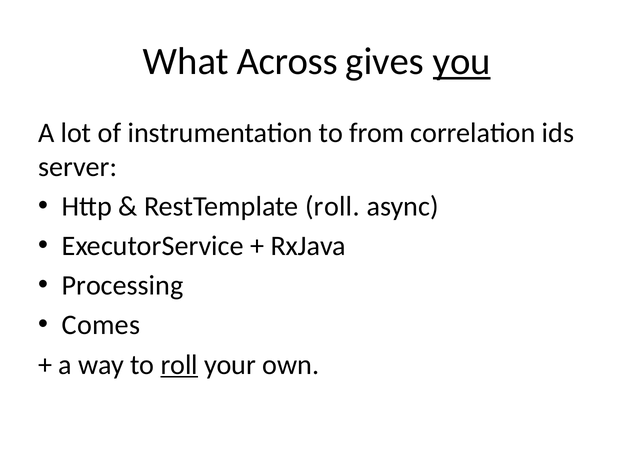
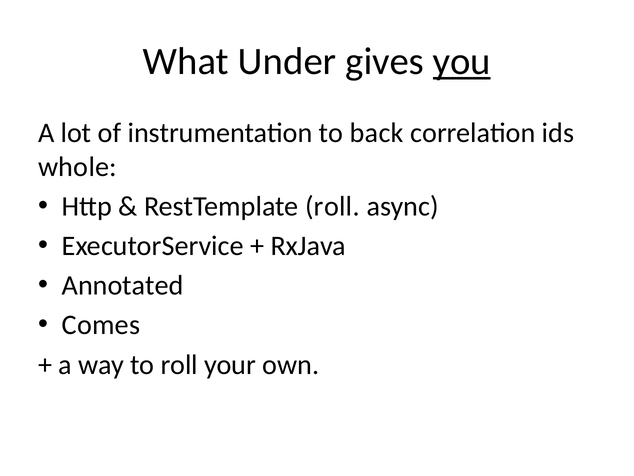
Across: Across -> Under (287, 61)
from: from -> back (377, 133)
server: server -> whole (78, 167)
Processing: Processing -> Annotated (123, 285)
roll underline: present -> none (179, 364)
